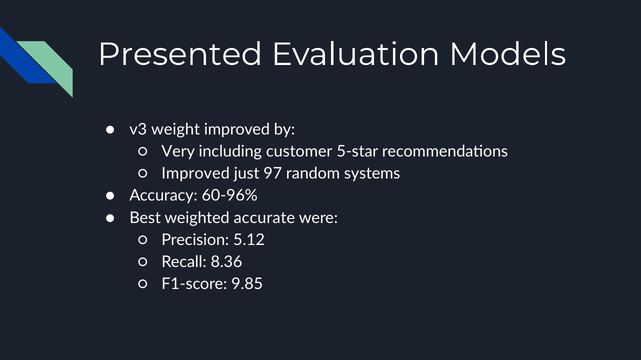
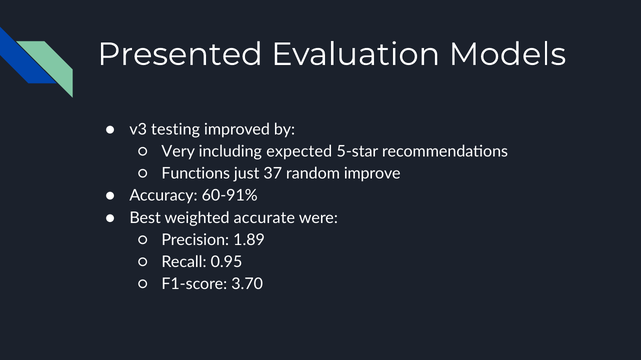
weight: weight -> testing (176, 130)
customer: customer -> expected (299, 152)
Improved: Improved -> Functions (196, 174)
97: 97 -> 37 (273, 174)
systems: systems -> improve (372, 174)
60-96%: 60-96% -> 60-91% (230, 196)
5.12: 5.12 -> 1.89 (249, 240)
8.36: 8.36 -> 0.95 (226, 262)
9.85: 9.85 -> 3.70 (247, 284)
